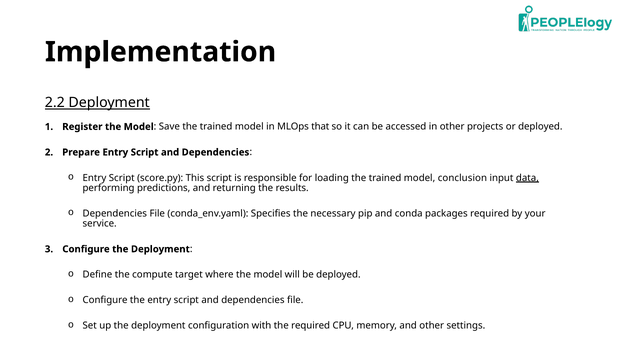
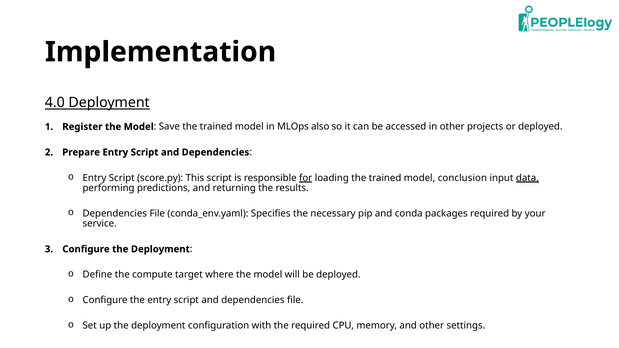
2.2: 2.2 -> 4.0 (55, 103)
that: that -> also (320, 127)
for underline: none -> present (306, 178)
